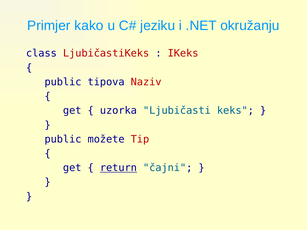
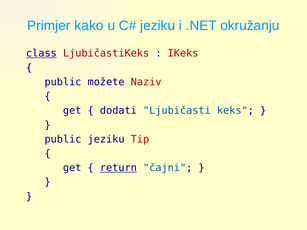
class underline: none -> present (41, 53)
tipova: tipova -> možete (106, 82)
uzorka: uzorka -> dodati (118, 111)
public možete: možete -> jeziku (106, 139)
